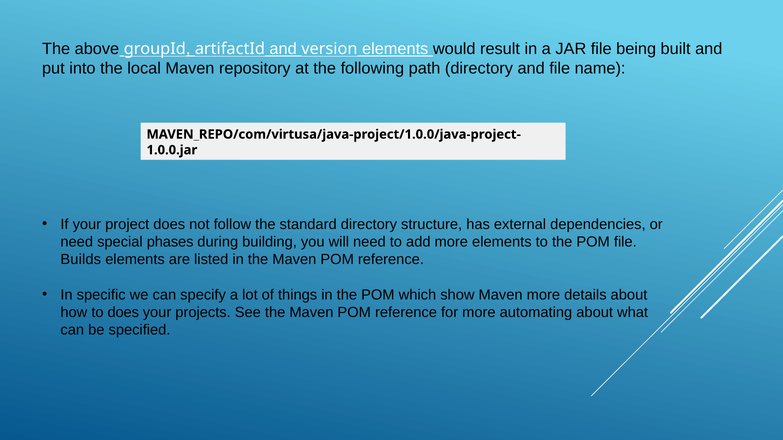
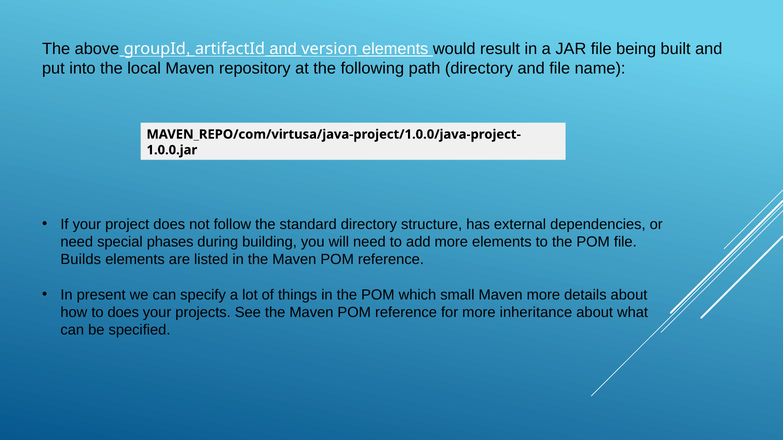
specific: specific -> present (101, 295)
show: show -> small (457, 295)
automating: automating -> inheritance (536, 313)
